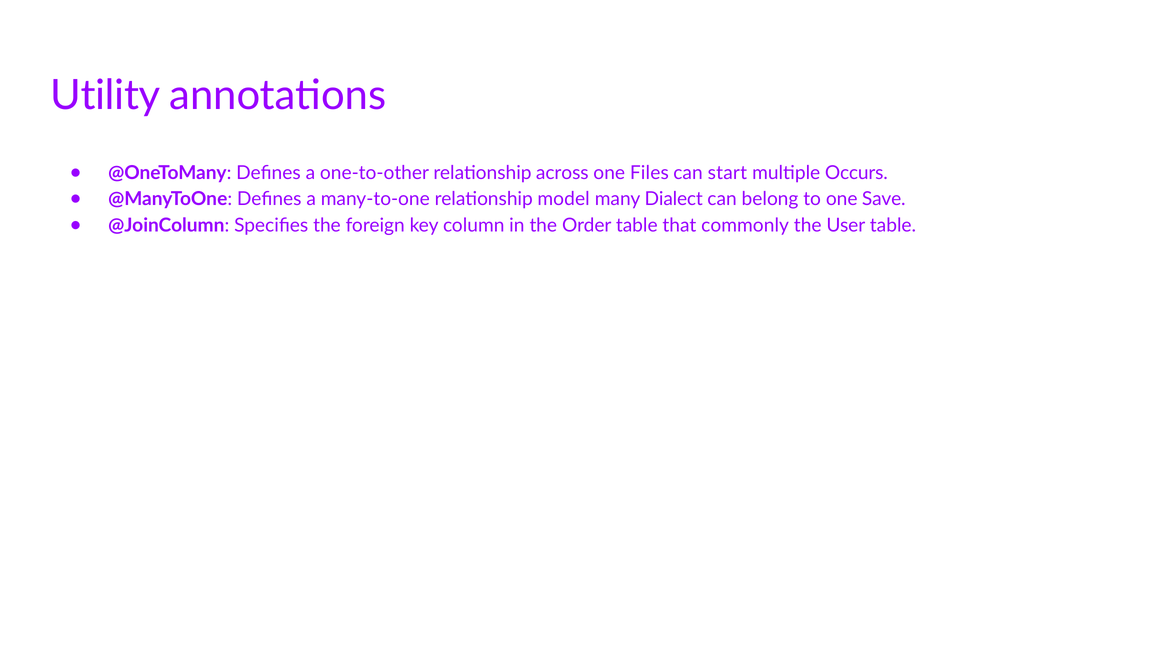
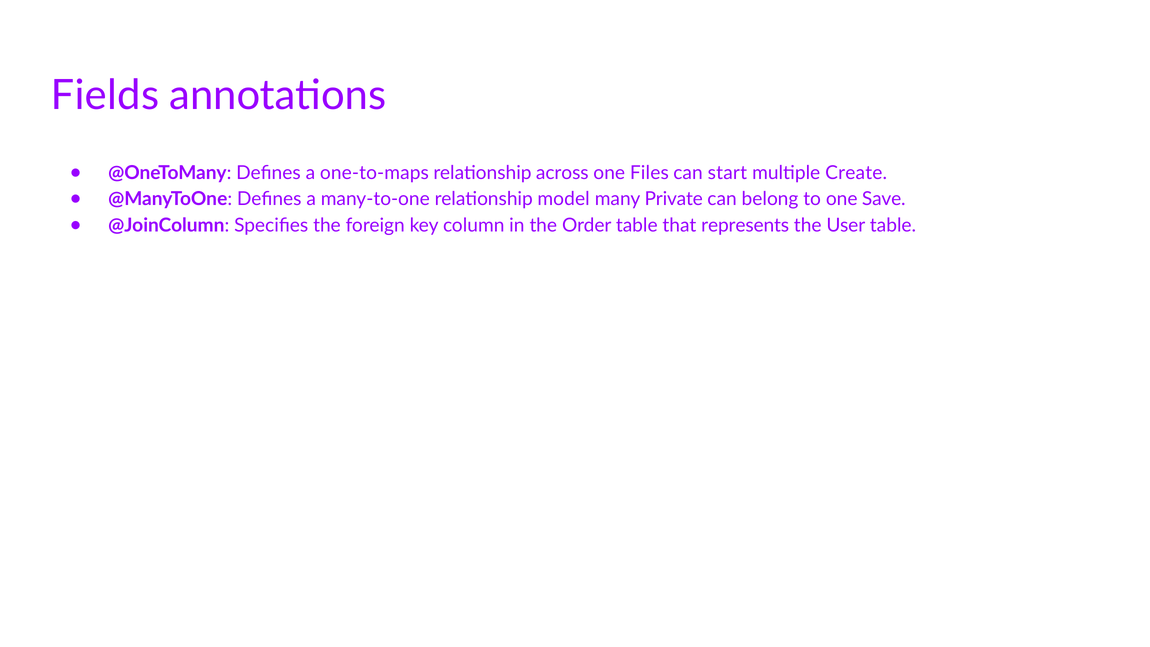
Utility: Utility -> Fields (105, 95)
one-to-other: one-to-other -> one-to-maps (374, 173)
Occurs: Occurs -> Create (856, 173)
Dialect: Dialect -> Private (674, 199)
commonly: commonly -> represents (745, 226)
